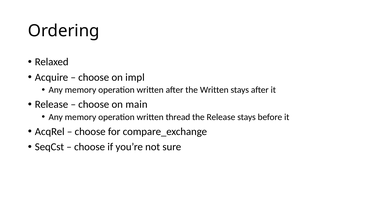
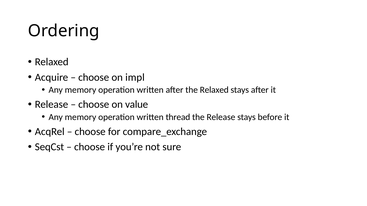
the Written: Written -> Relaxed (214, 90)
main: main -> value (137, 105)
